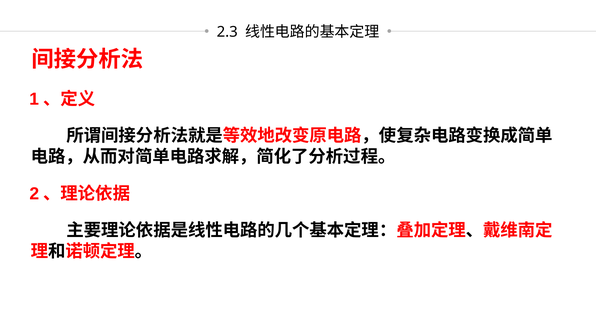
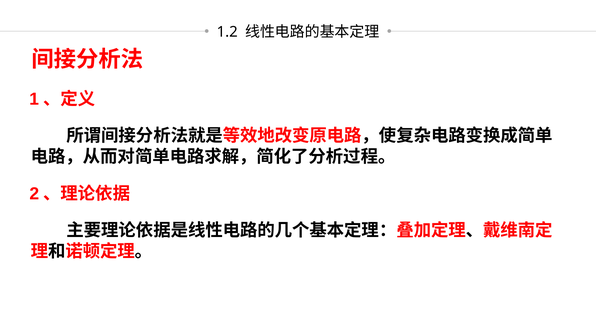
2.3: 2.3 -> 1.2 (227, 32)
